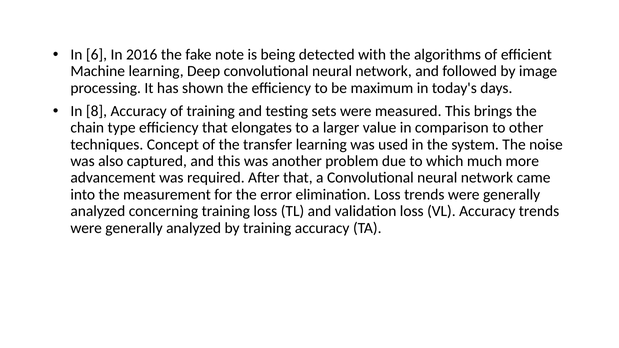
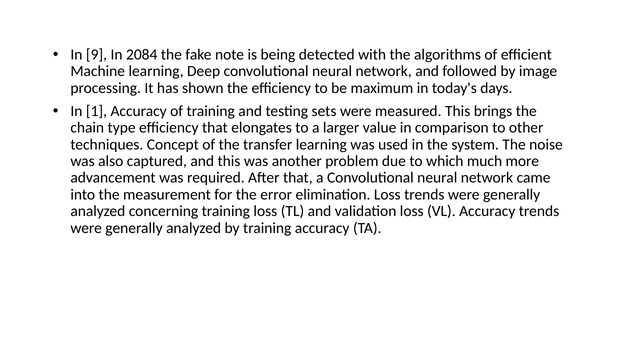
6: 6 -> 9 (96, 55)
2016: 2016 -> 2084 (142, 55)
8: 8 -> 1 (96, 111)
